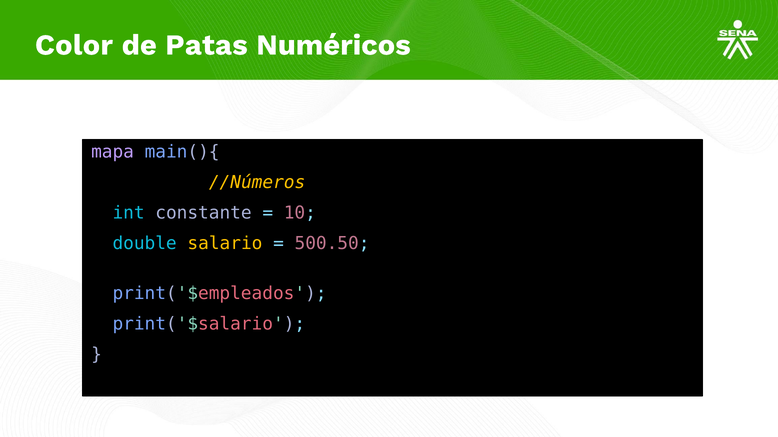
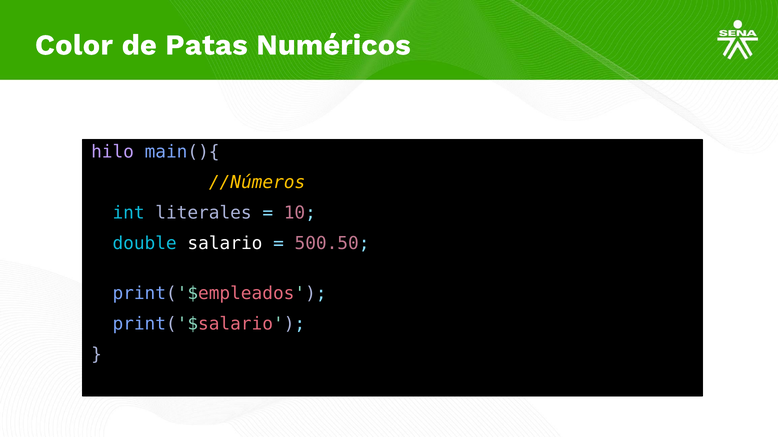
mapa: mapa -> hilo (113, 152)
constante: constante -> literales (203, 213)
salario colour: yellow -> white (225, 244)
